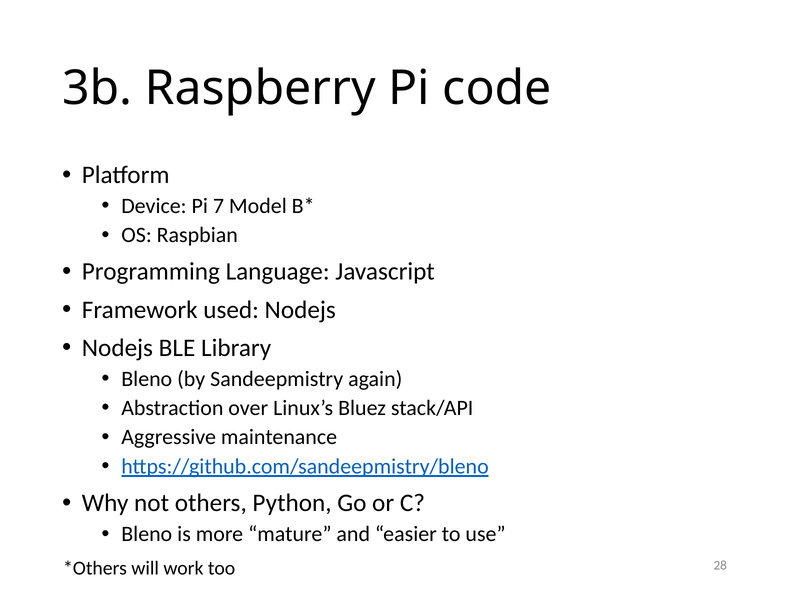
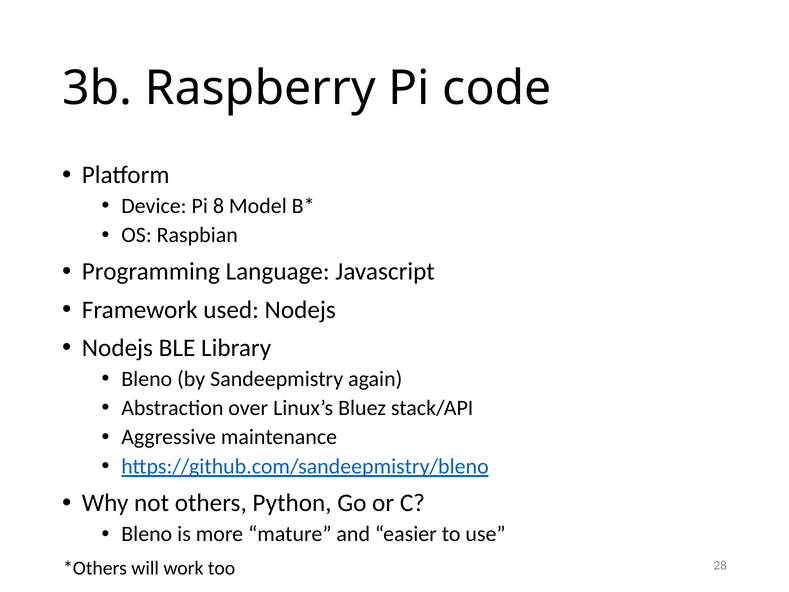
7: 7 -> 8 (218, 206)
